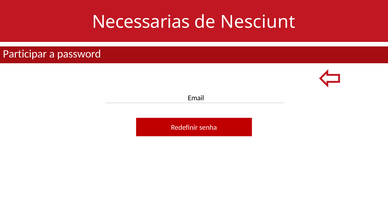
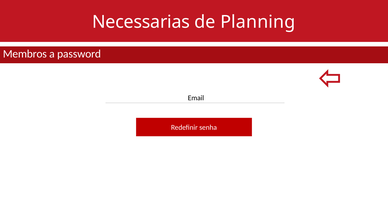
Nesciunt: Nesciunt -> Planning (258, 22)
Participar: Participar -> Membros (25, 54)
